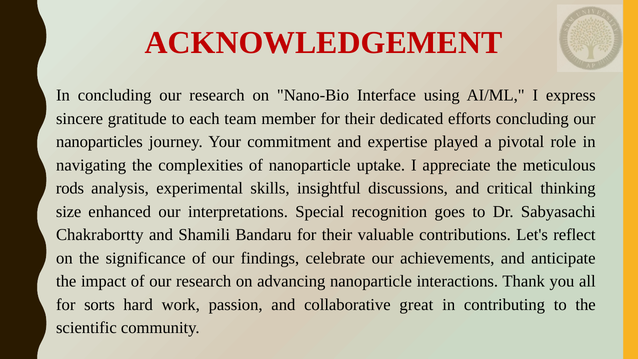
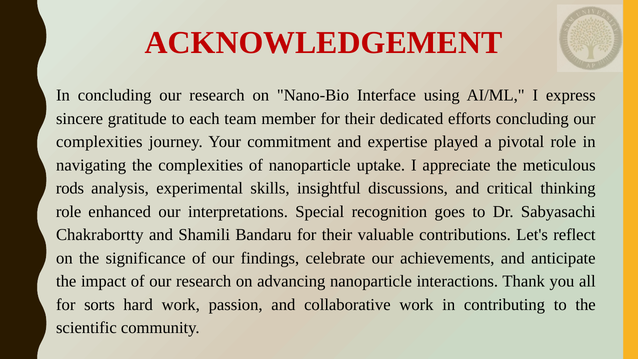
nanoparticles: nanoparticles -> complexities (99, 142)
size: size -> role (69, 212)
collaborative great: great -> work (416, 305)
